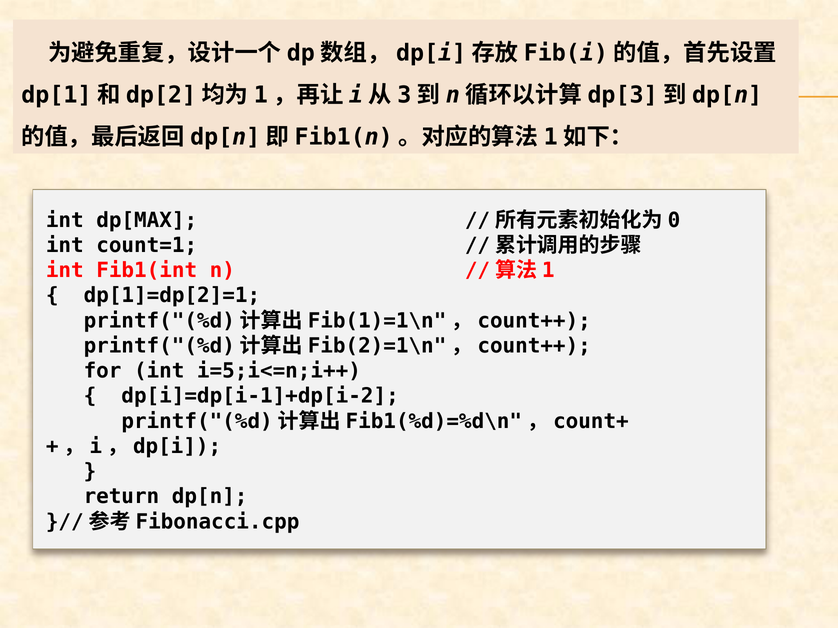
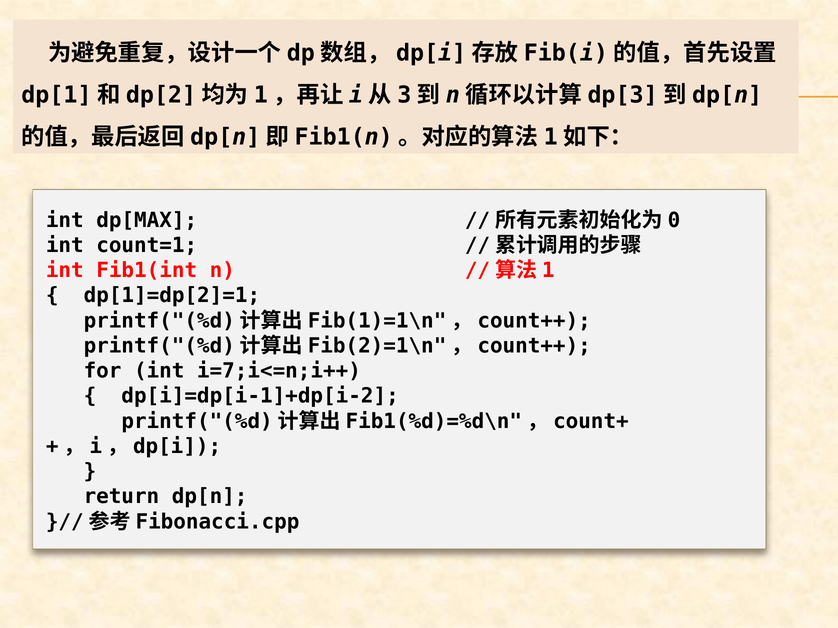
i=5;i<=n;i++: i=5;i<=n;i++ -> i=7;i<=n;i++ (279, 371)
